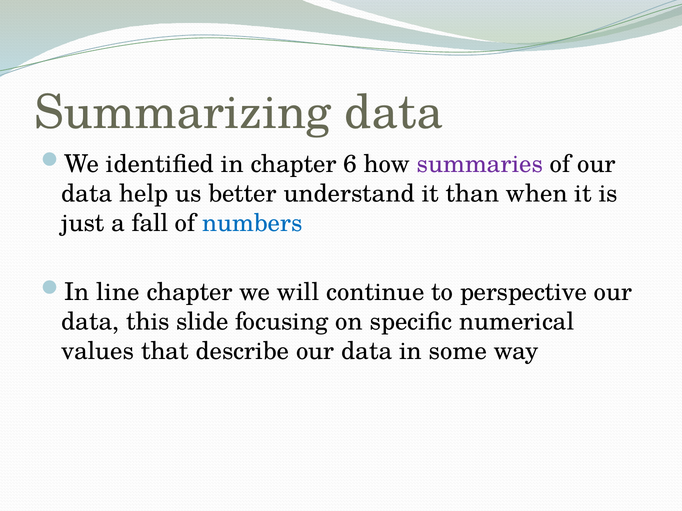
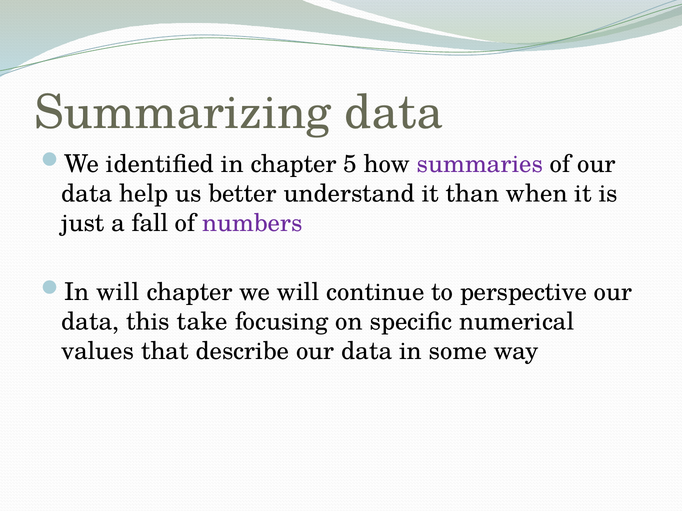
6: 6 -> 5 (350, 164)
numbers colour: blue -> purple (252, 223)
In line: line -> will (118, 292)
slide: slide -> take (202, 322)
